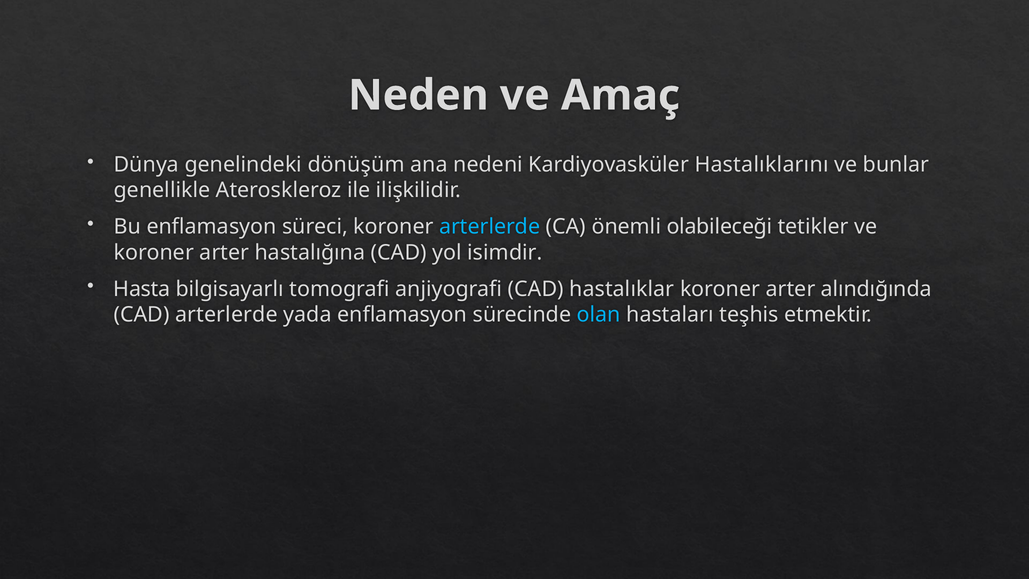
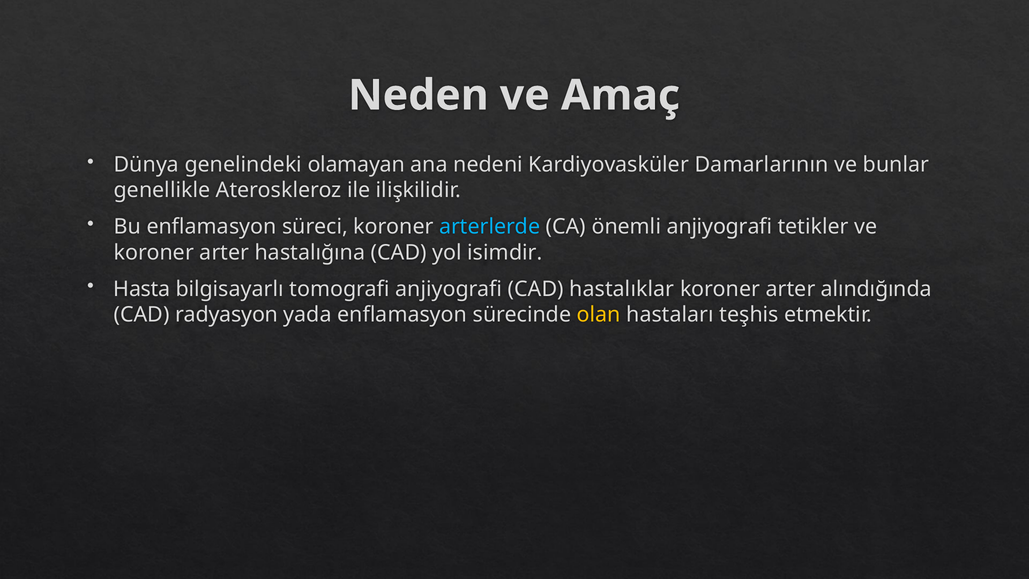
dönüşüm: dönüşüm -> olamayan (356, 164)
Hastalıklarını: Hastalıklarını -> Damarlarının (762, 164)
önemli olabileceği: olabileceği -> anjiyografi (719, 227)
CAD arterlerde: arterlerde -> radyasyon (227, 315)
olan colour: light blue -> yellow (599, 315)
